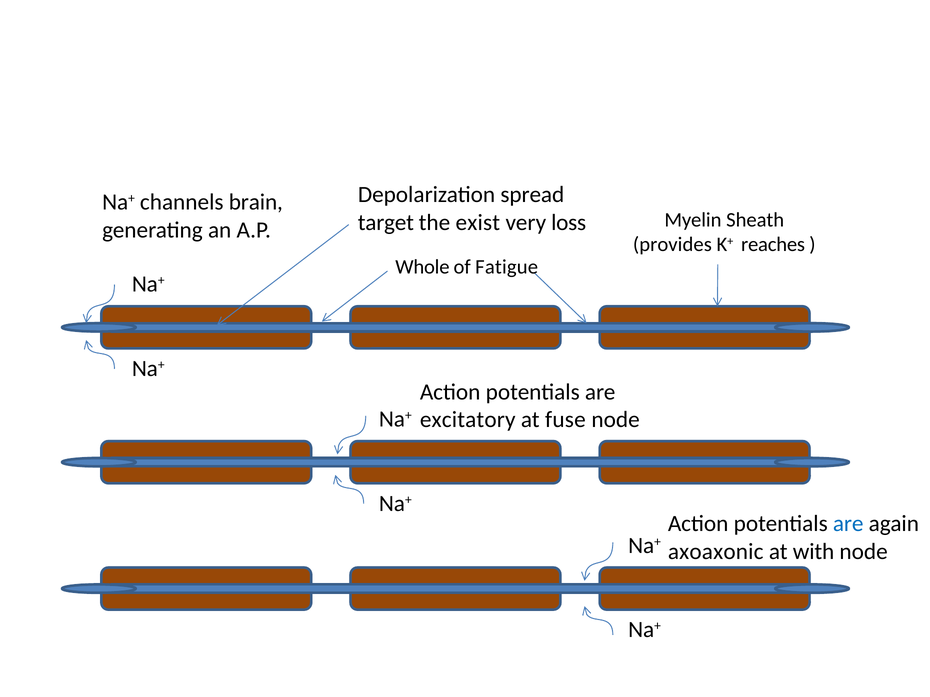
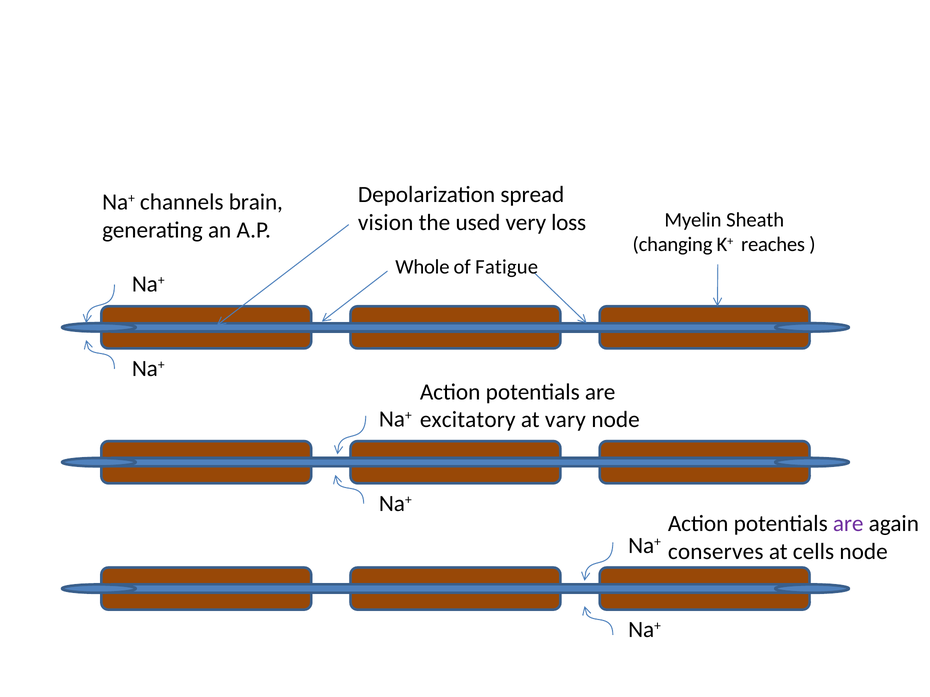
target: target -> vision (386, 223)
exist: exist -> used (478, 223)
provides: provides -> changing (673, 245)
fuse: fuse -> vary (565, 420)
are colour: blue -> purple (848, 524)
axoaxonic: axoaxonic -> conserves (716, 552)
with: with -> cells (813, 552)
